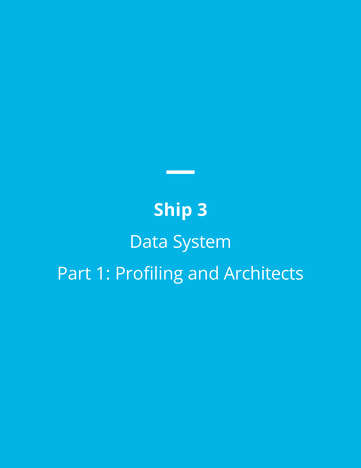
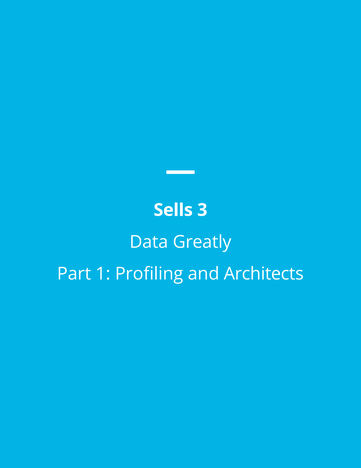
Ship: Ship -> Sells (173, 210)
System: System -> Greatly (202, 242)
